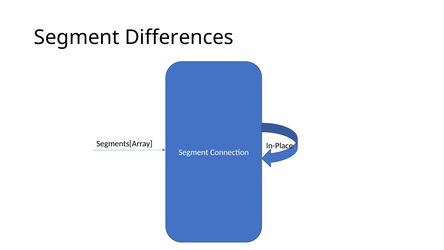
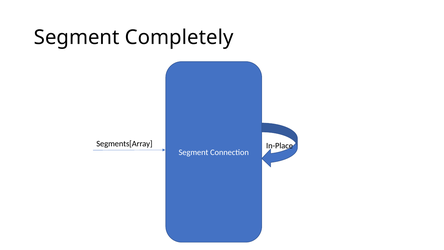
Differences: Differences -> Completely (179, 37)
